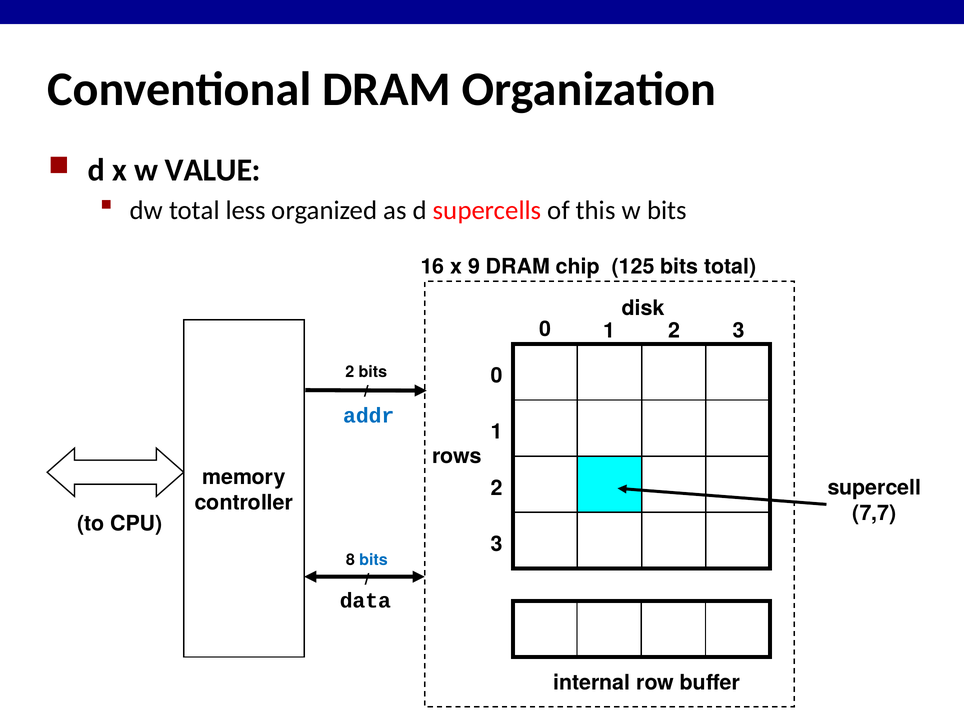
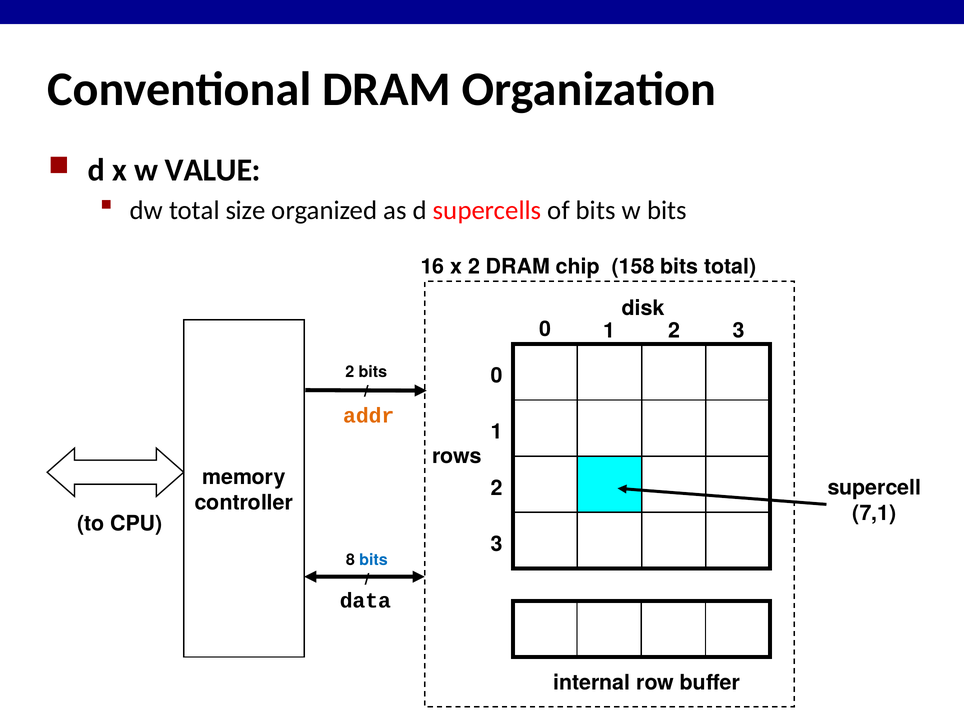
less: less -> size (246, 210)
of this: this -> bits (596, 210)
x 9: 9 -> 2 (474, 267)
125: 125 -> 158 (633, 267)
addr colour: blue -> orange (369, 416)
7,7: 7,7 -> 7,1 (874, 513)
